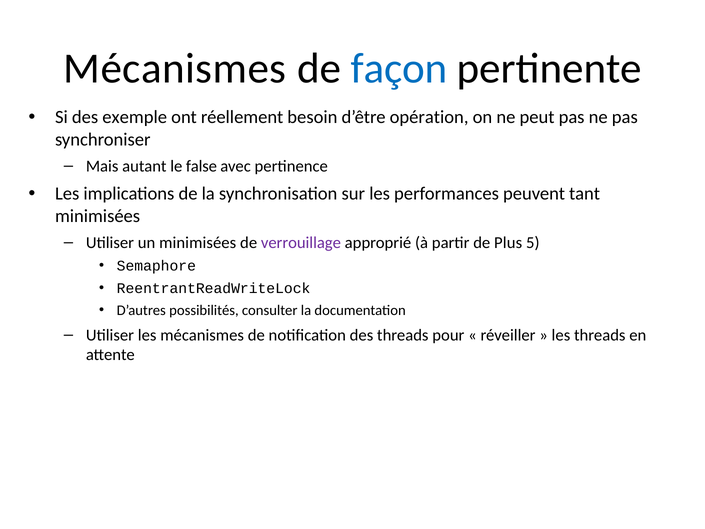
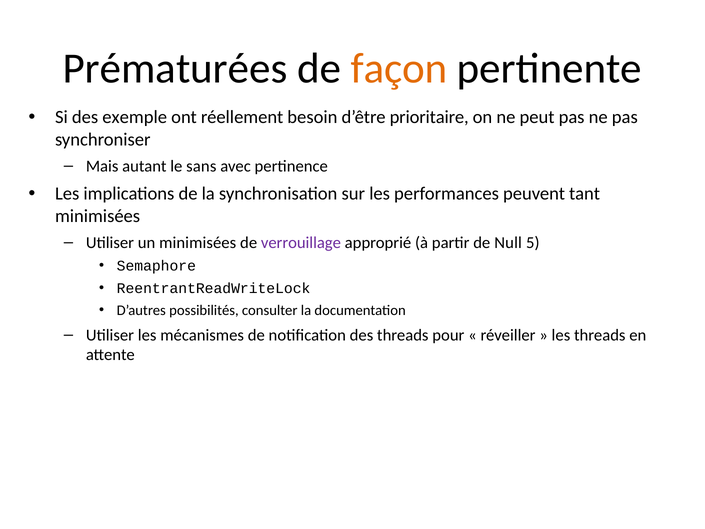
Mécanismes: Mécanismes -> Prématurées (175, 68)
façon colour: blue -> orange (399, 68)
opération: opération -> prioritaire (429, 117)
false: false -> sans (201, 166)
Plus: Plus -> Null (508, 242)
